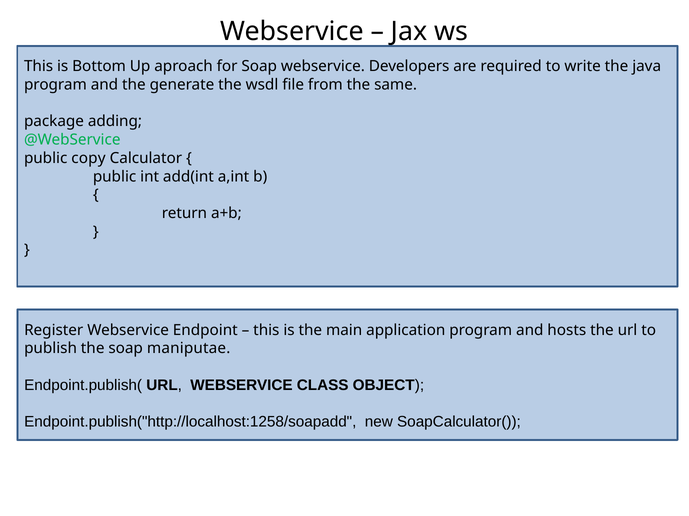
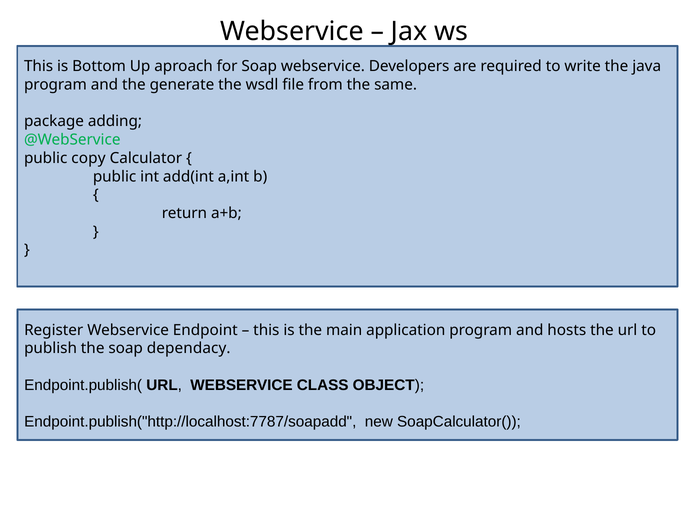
maniputae: maniputae -> dependacy (189, 349)
Endpoint.publish("http://localhost:1258/soapadd: Endpoint.publish("http://localhost:1258/soapadd -> Endpoint.publish("http://localhost:7787/soapadd (190, 422)
